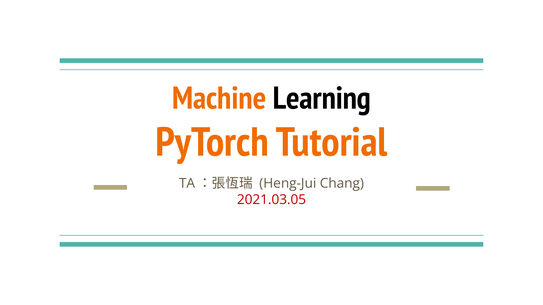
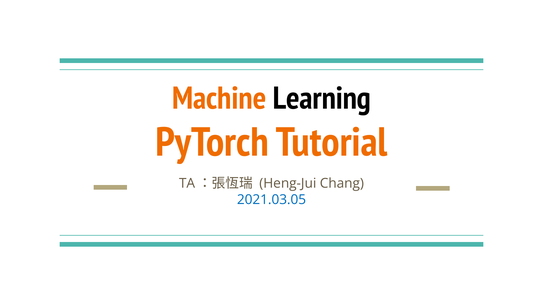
2021.03.05 colour: red -> blue (272, 200)
